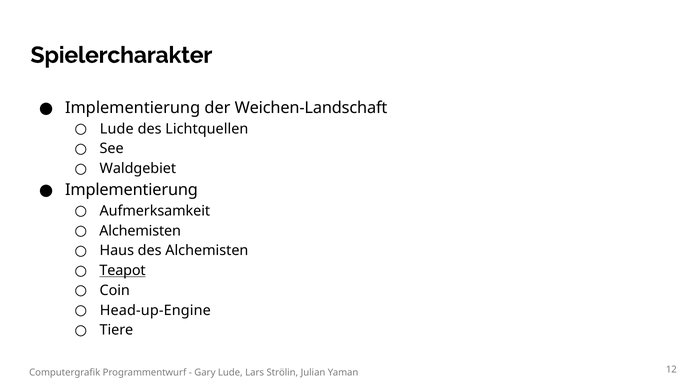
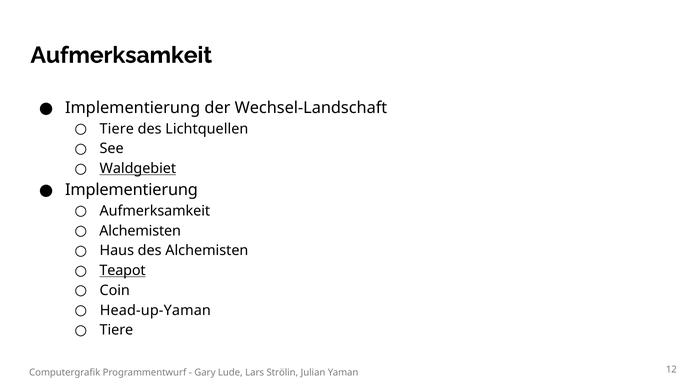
Spielercharakter: Spielercharakter -> Aufmerksamkeit (121, 55)
Weichen-Landschaft: Weichen-Landschaft -> Wechsel-Landschaft (311, 108)
Lude: Lude -> Tiere (117, 129)
Waldgebiet underline: none -> present (138, 168)
Head-up-Engine: Head-up-Engine -> Head-up-Yaman (155, 310)
